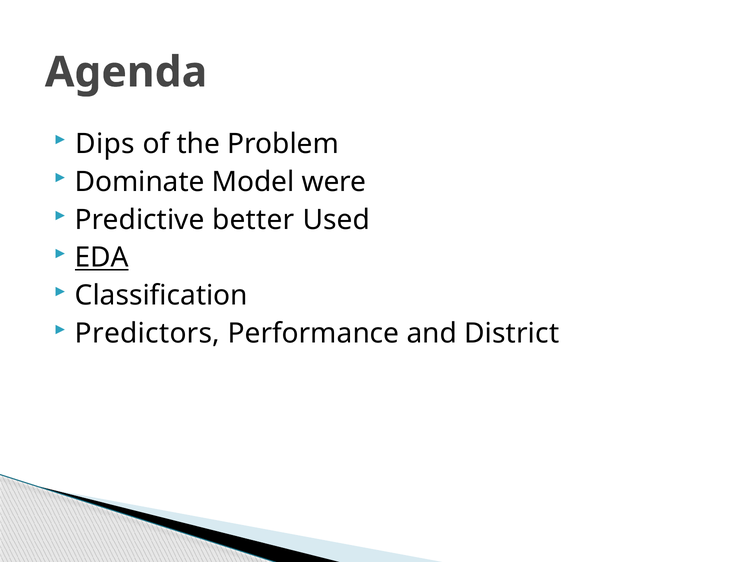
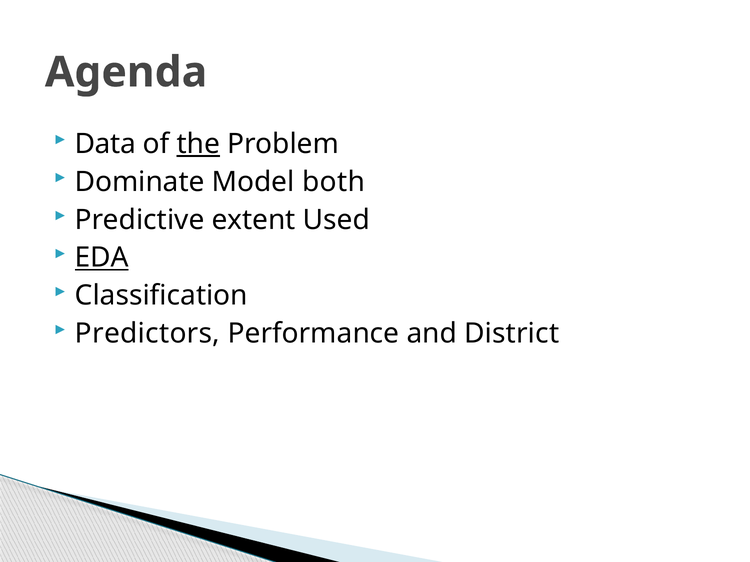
Dips: Dips -> Data (105, 144)
the underline: none -> present (198, 144)
were: were -> both (334, 182)
better: better -> extent (254, 220)
